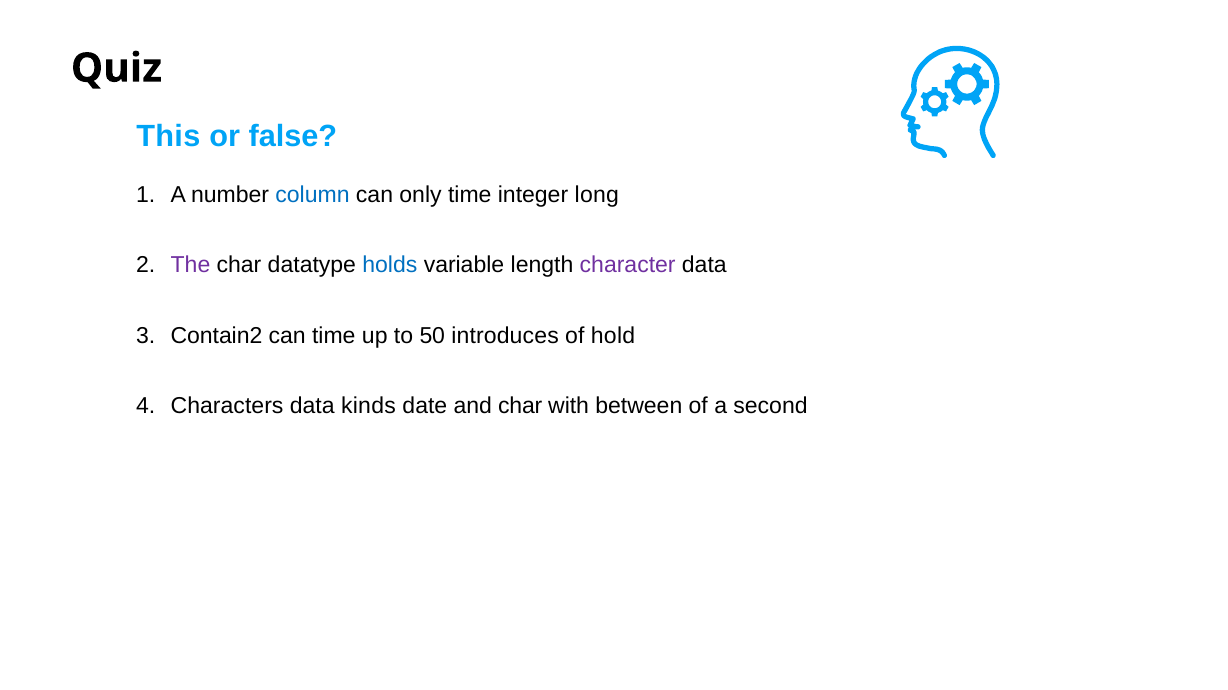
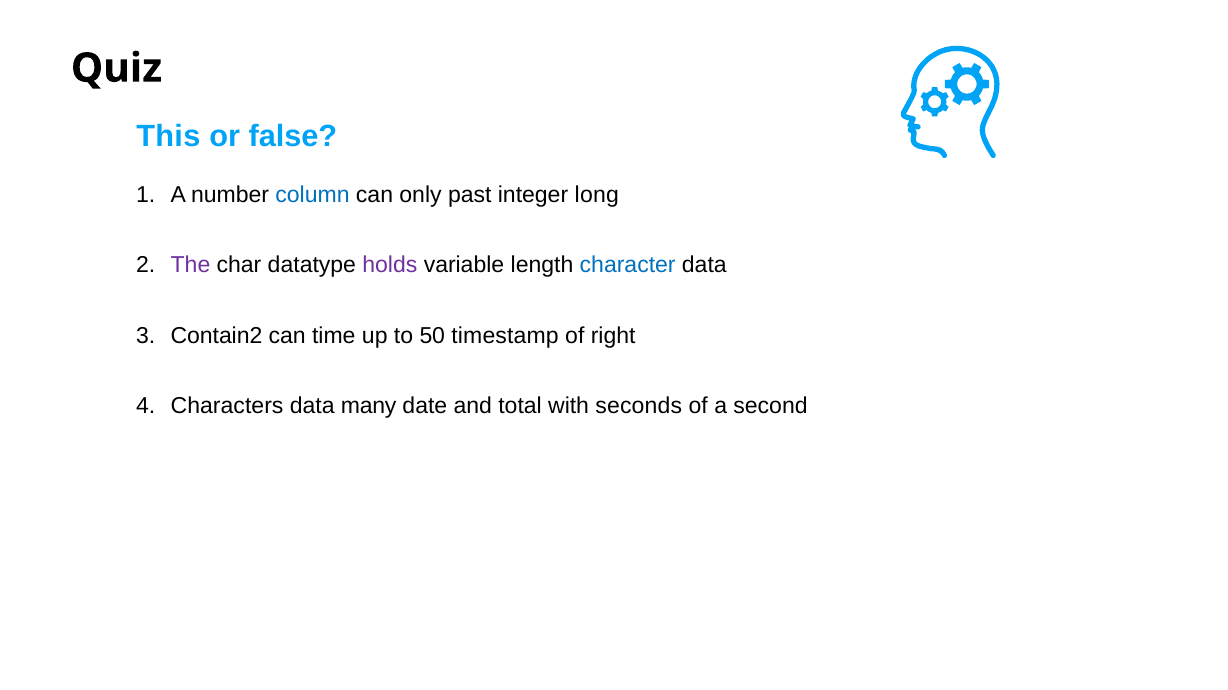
only time: time -> past (470, 195)
holds colour: blue -> purple (390, 265)
character colour: purple -> blue (628, 265)
introduces: introduces -> timestamp (505, 336)
hold: hold -> right (613, 336)
kinds: kinds -> many (369, 407)
and char: char -> total (520, 407)
between: between -> seconds (639, 407)
